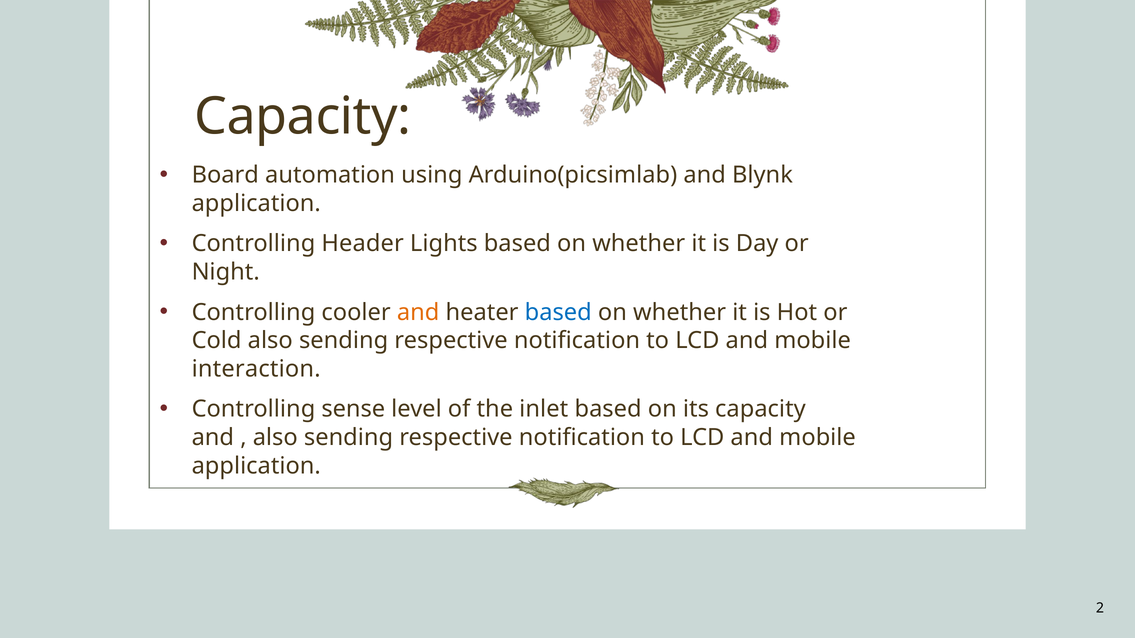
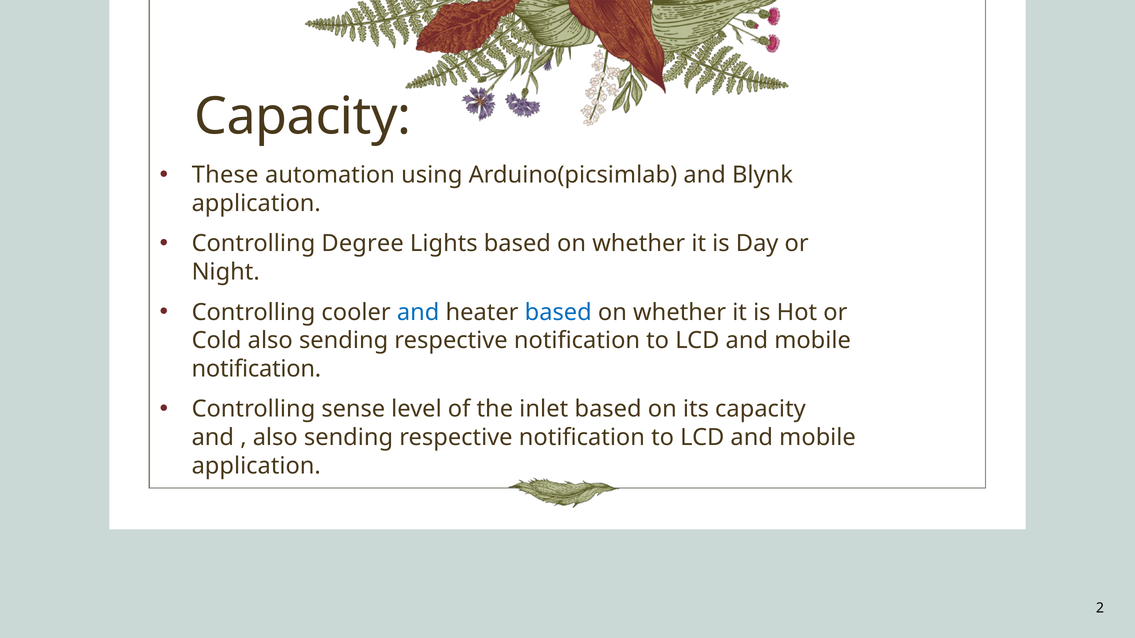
Board: Board -> These (225, 175)
Header: Header -> Degree (363, 244)
and colour: orange -> blue (418, 312)
interaction: interaction -> notification (256, 369)
